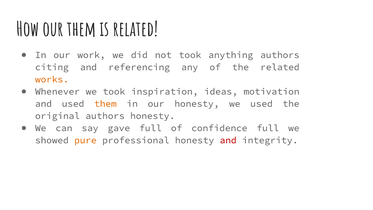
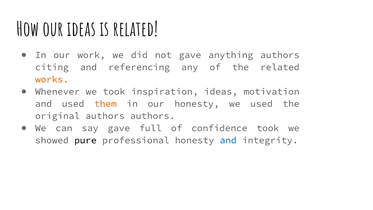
our them: them -> ideas (81, 30)
not took: took -> gave (190, 55)
authors honesty: honesty -> authors (153, 116)
confidence full: full -> took (268, 128)
pure colour: orange -> black (85, 140)
and colour: red -> blue (228, 140)
